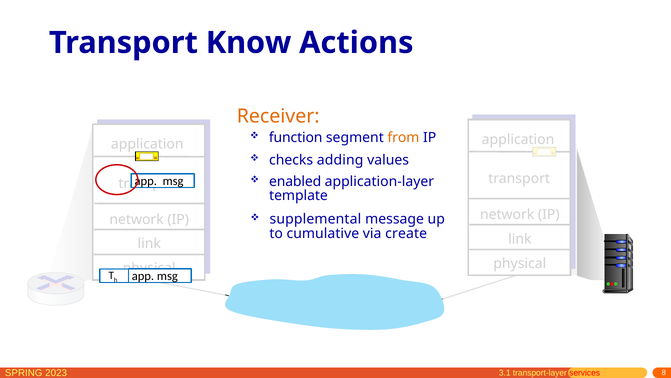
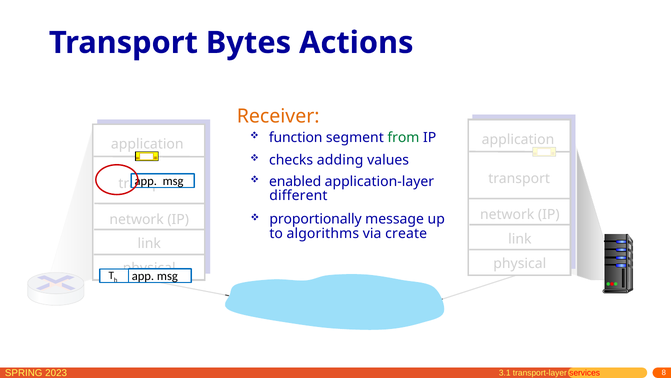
Know: Know -> Bytes (248, 43)
from colour: orange -> green (403, 137)
template: template -> different (298, 196)
supplemental: supplemental -> proportionally (316, 219)
cumulative: cumulative -> algorithms (323, 233)
